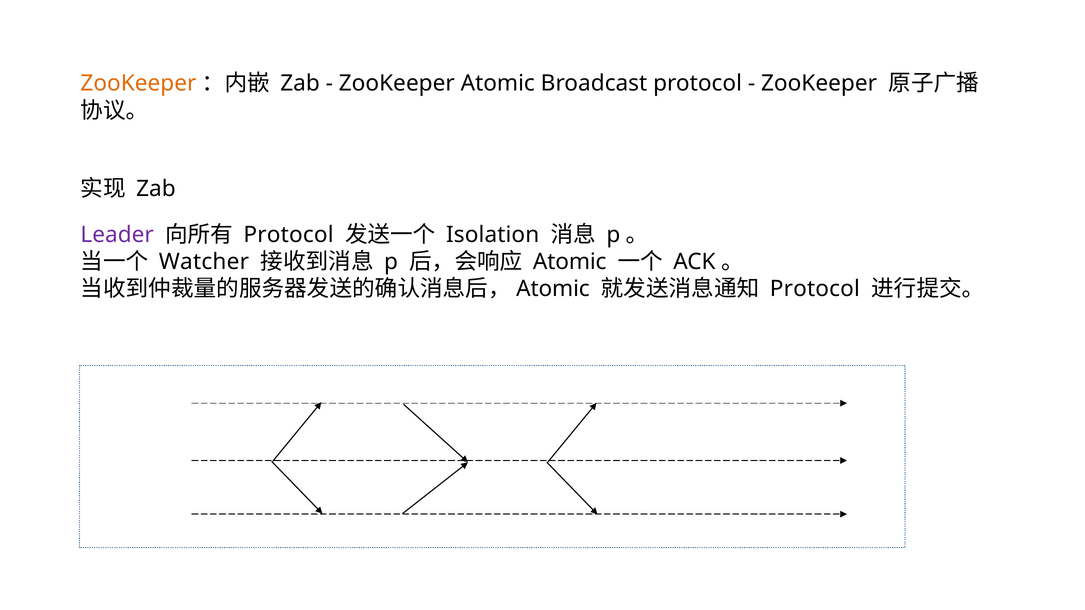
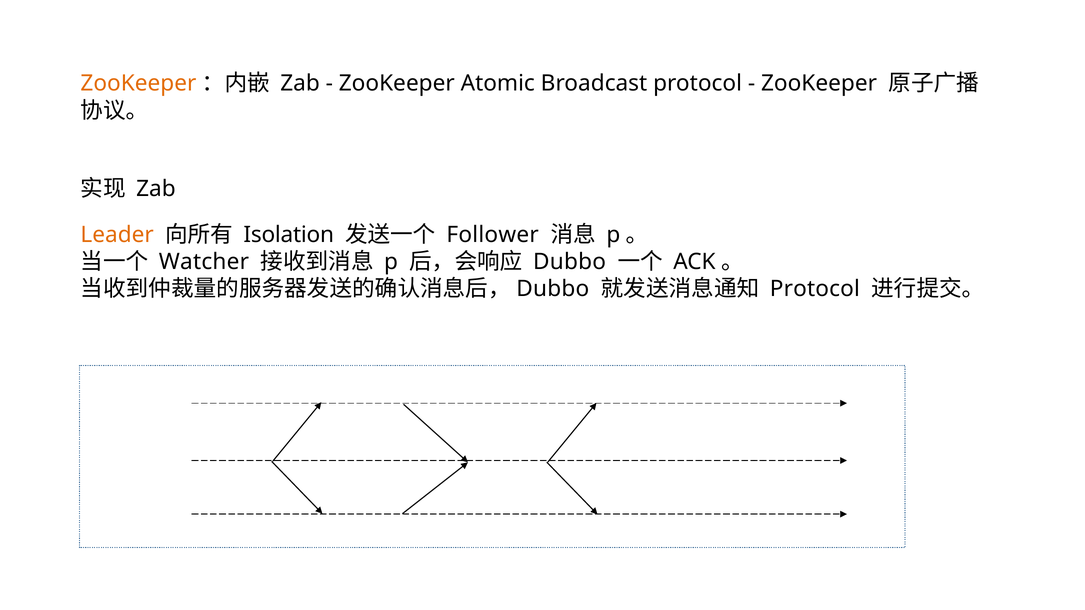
Leader colour: purple -> orange (117, 235)
Protocol: Protocol -> Isolation (289, 235)
Isolation: Isolation -> Follower (493, 235)
Atomic: Atomic -> Dubbo (570, 262)
Atomic: Atomic -> Dubbo (553, 289)
